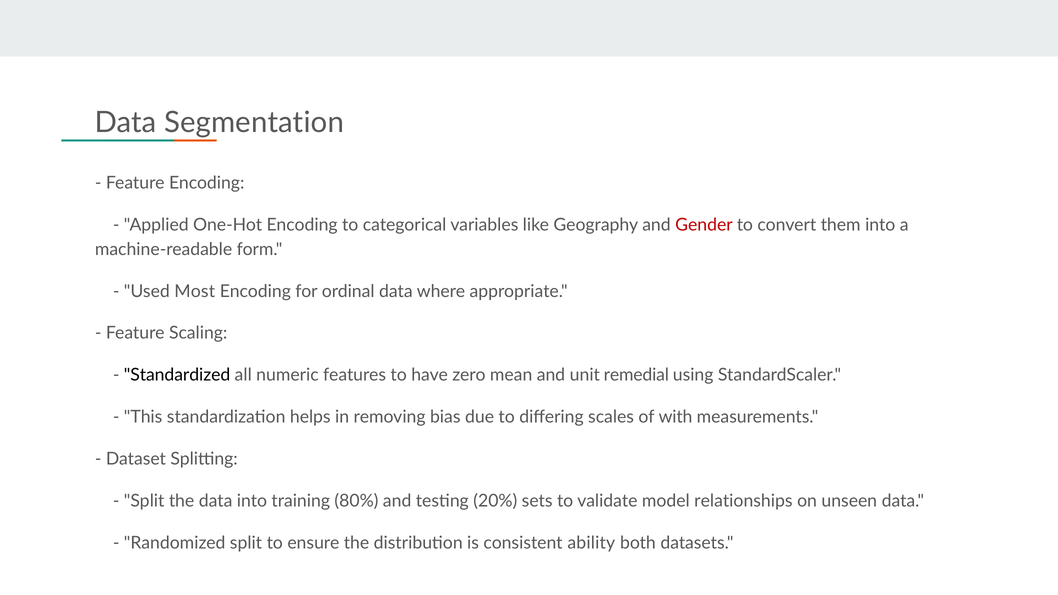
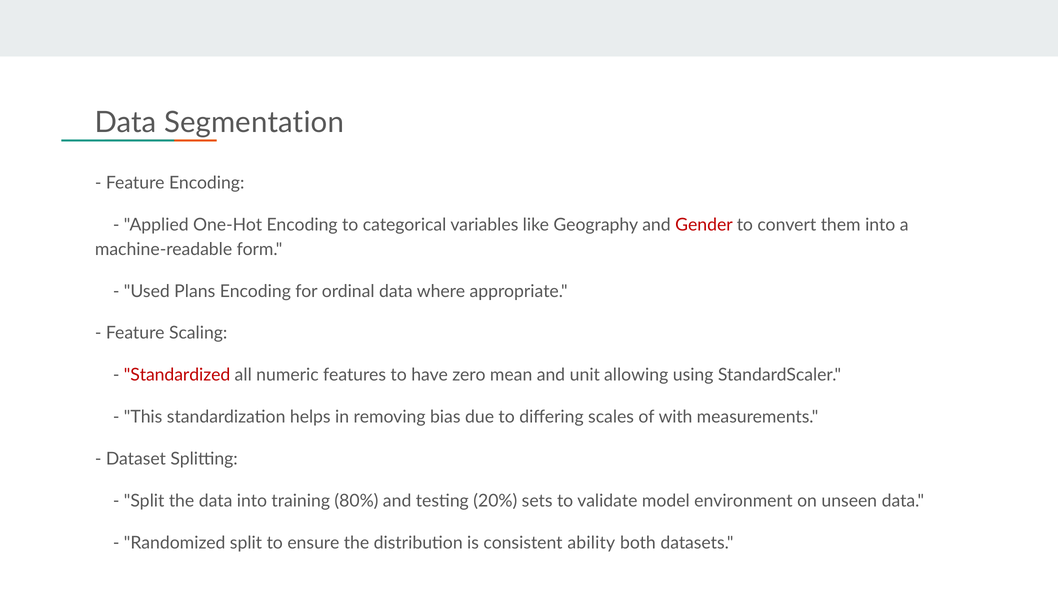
Most: Most -> Plans (195, 291)
Standardized colour: black -> red (177, 375)
remedial: remedial -> allowing (636, 375)
relationships: relationships -> environment (743, 501)
